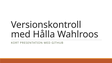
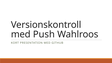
Hålla: Hålla -> Push (44, 34)
